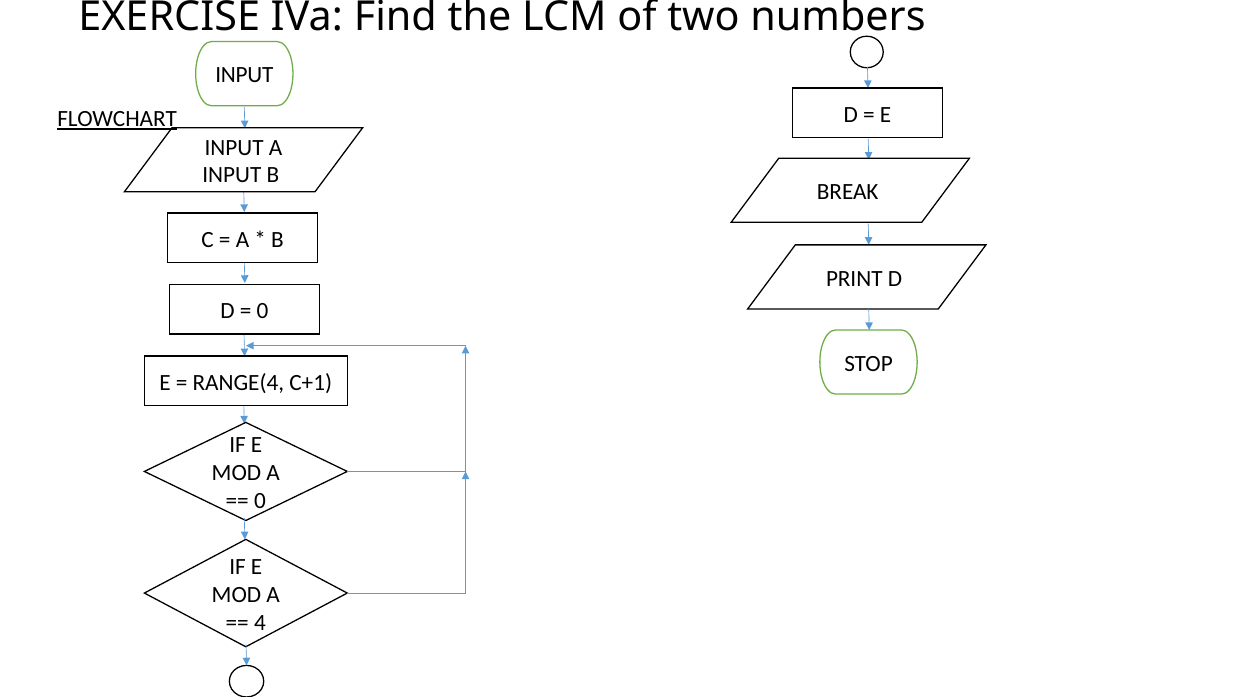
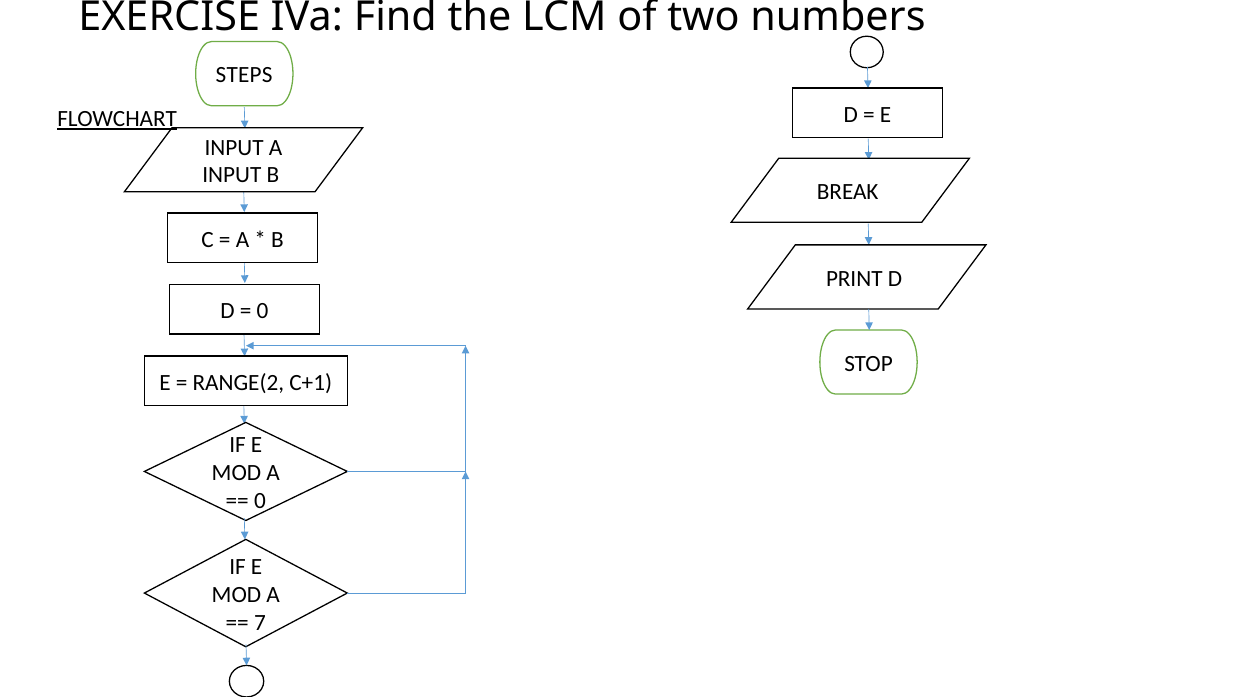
INPUT: INPUT -> STEPS (244, 75)
RANGE(4: RANGE(4 -> RANGE(2 (238, 382)
4: 4 -> 7 (260, 622)
